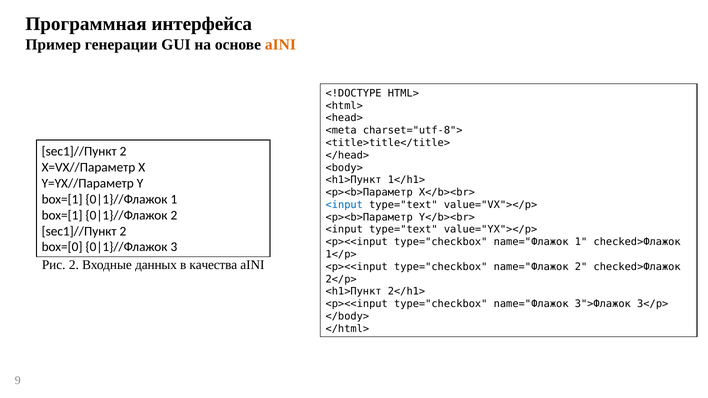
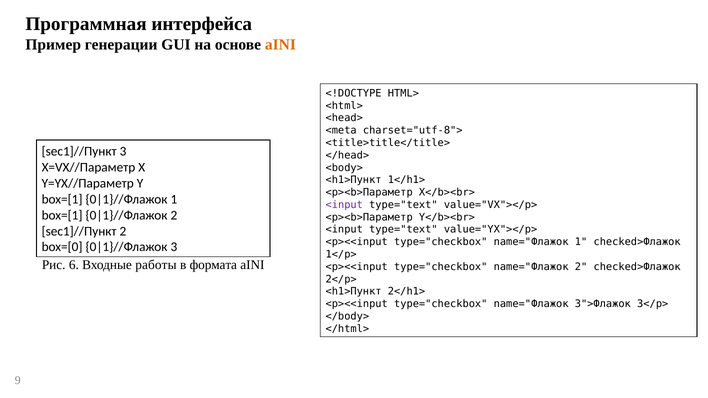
2: 2 -> 3 (123, 152)
<input colour: blue -> purple (344, 205)
Рис 2: 2 -> 6 (74, 265)
Входные данных: данных -> работы (156, 265)
качества: качества -> формата (213, 265)
